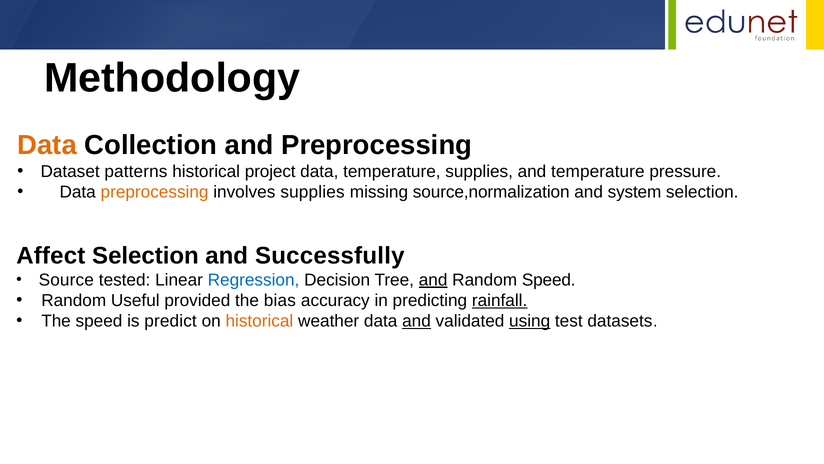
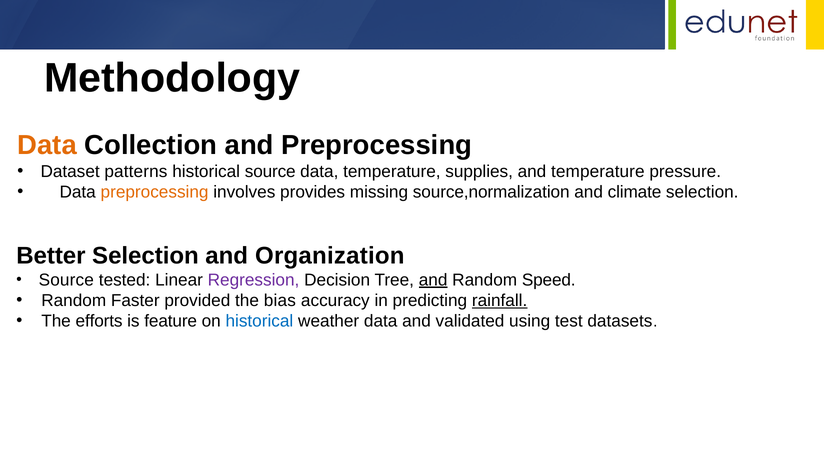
historical project: project -> source (270, 171)
involves supplies: supplies -> provides (313, 192)
system: system -> climate (635, 192)
Affect: Affect -> Better (51, 255)
Successfully: Successfully -> Organization (330, 255)
Regression colour: blue -> purple (254, 280)
Useful: Useful -> Faster (135, 300)
The speed: speed -> efforts (99, 321)
predict: predict -> feature (171, 321)
historical colour: orange -> blue (259, 321)
and underline: present -> none (416, 321)
using underline: present -> none (530, 321)
